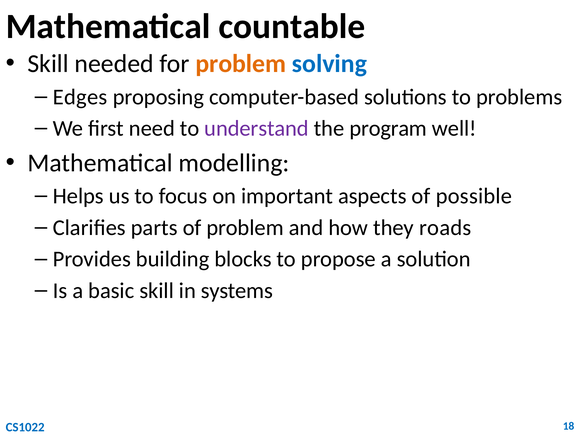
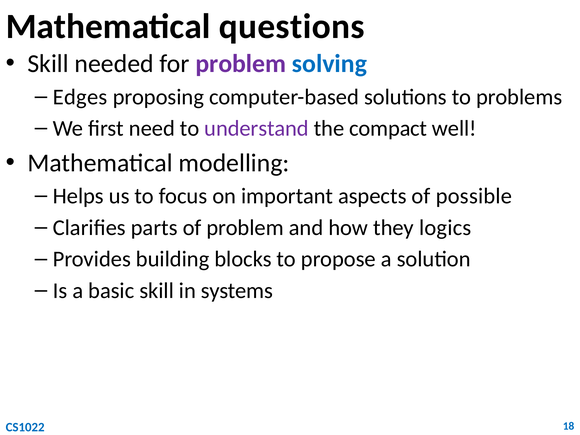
countable: countable -> questions (292, 27)
problem colour: orange -> purple (241, 64)
program: program -> compact (388, 128)
roads: roads -> logics (445, 228)
